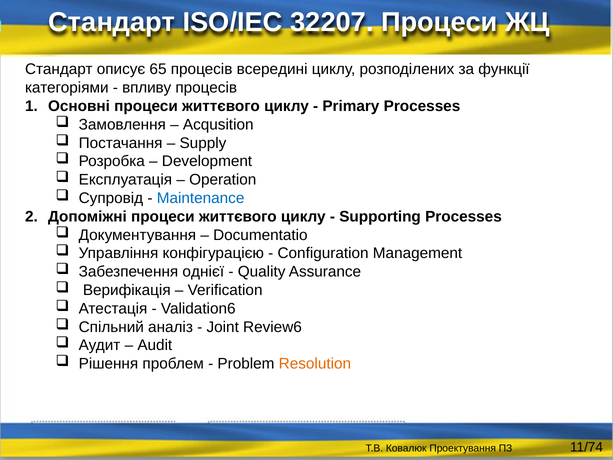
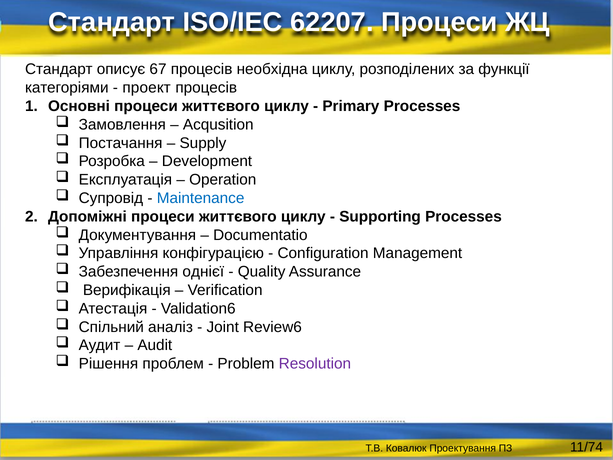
32207: 32207 -> 62207 (332, 22)
65: 65 -> 67 (158, 69)
всередині: всередині -> необхідна (272, 69)
впливу: впливу -> проект (147, 88)
Resolution colour: orange -> purple (315, 364)
